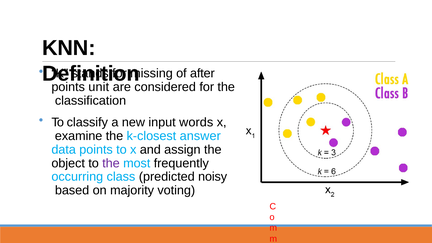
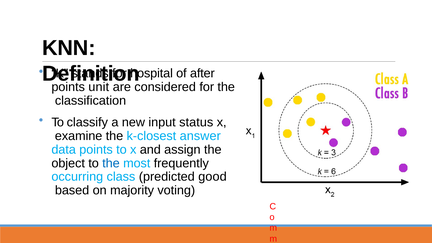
missing: missing -> hospital (152, 73)
words: words -> status (196, 122)
the colour: purple -> blue (111, 163)
noisy: noisy -> good (212, 177)
